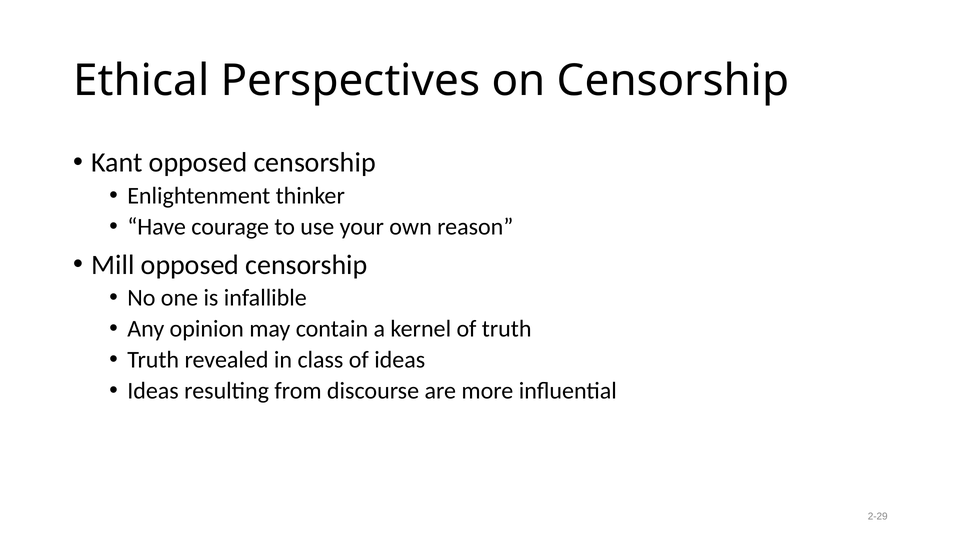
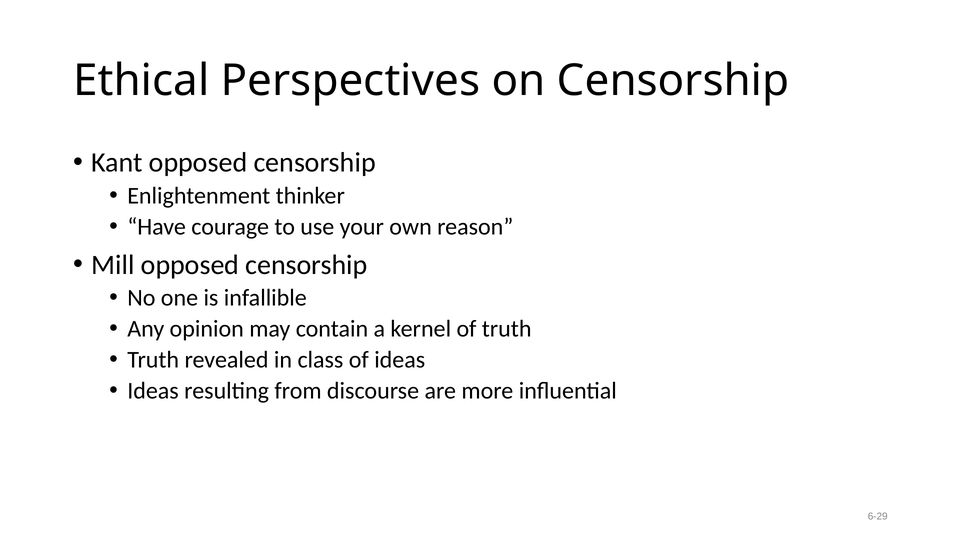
2-29: 2-29 -> 6-29 (878, 516)
